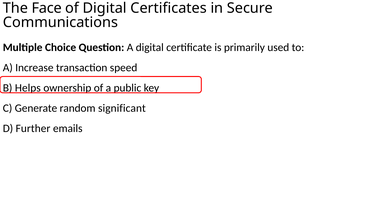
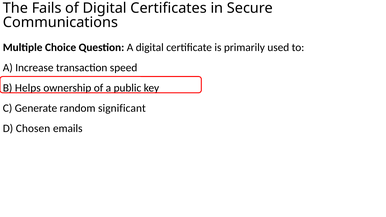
Face: Face -> Fails (47, 8)
Further: Further -> Chosen (33, 128)
